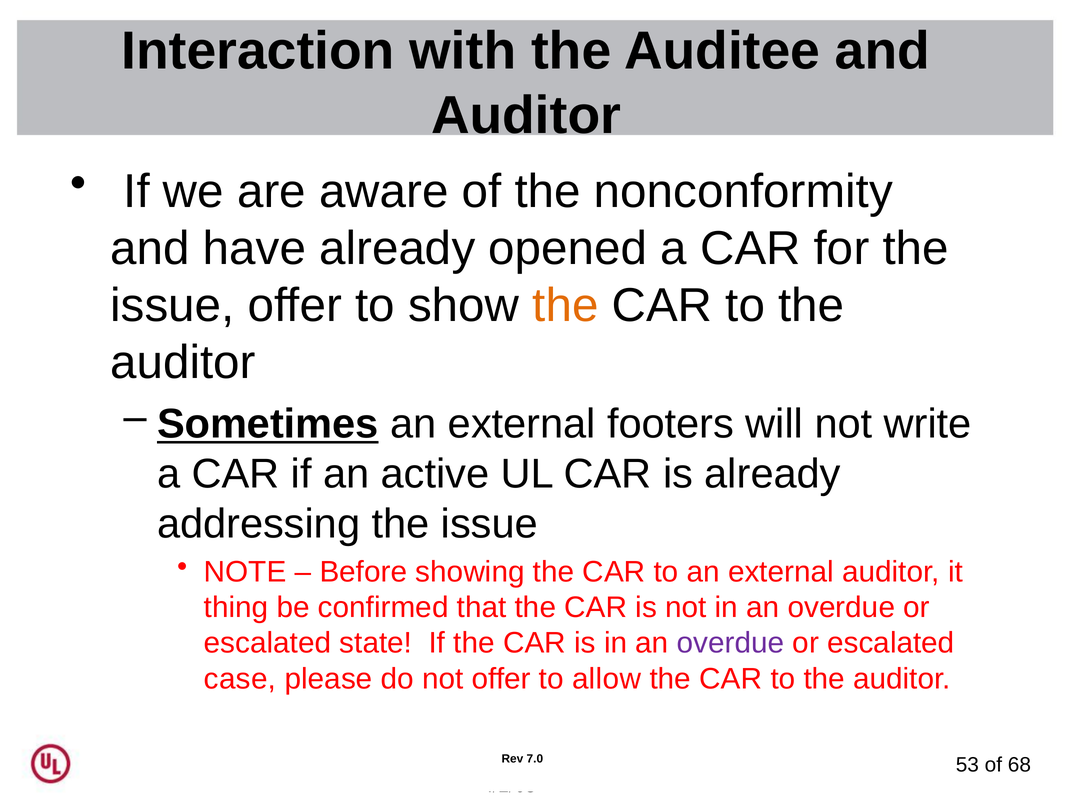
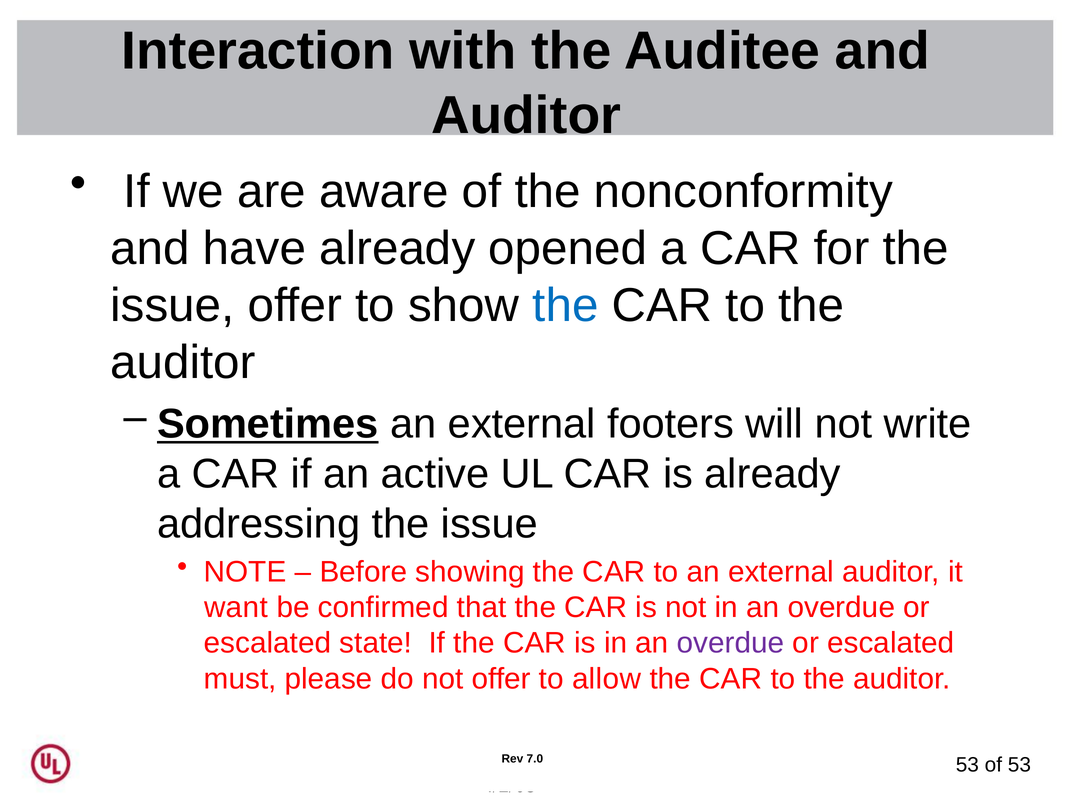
the colour: orange -> blue (565, 306)
thing: thing -> want (236, 608)
case: case -> must (240, 679)
of 68: 68 -> 53 (1019, 765)
